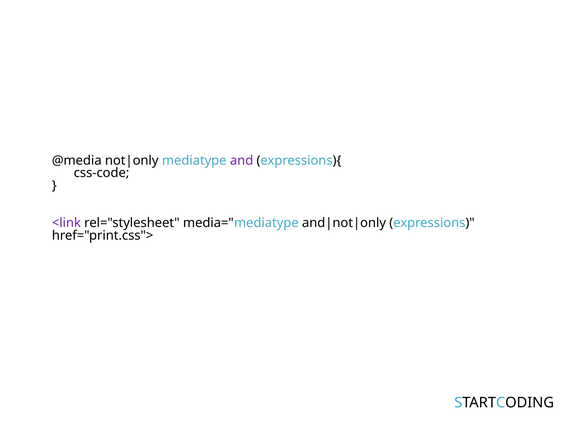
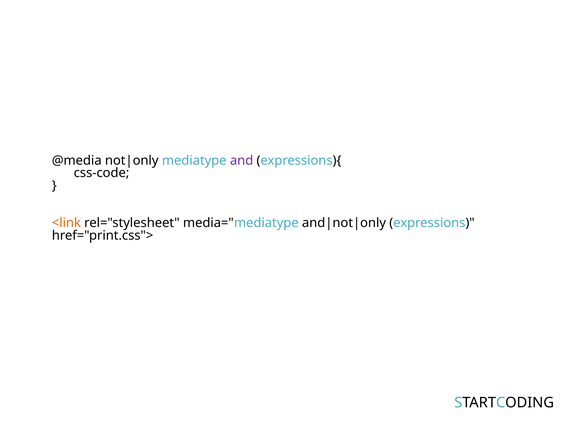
<link colour: purple -> orange (66, 223)
